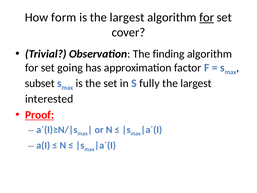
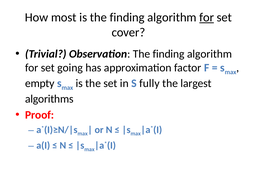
form: form -> most (64, 17)
is the largest: largest -> finding (127, 17)
subset: subset -> empty (40, 83)
interested: interested -> algorithms (49, 99)
Proof underline: present -> none (40, 115)
